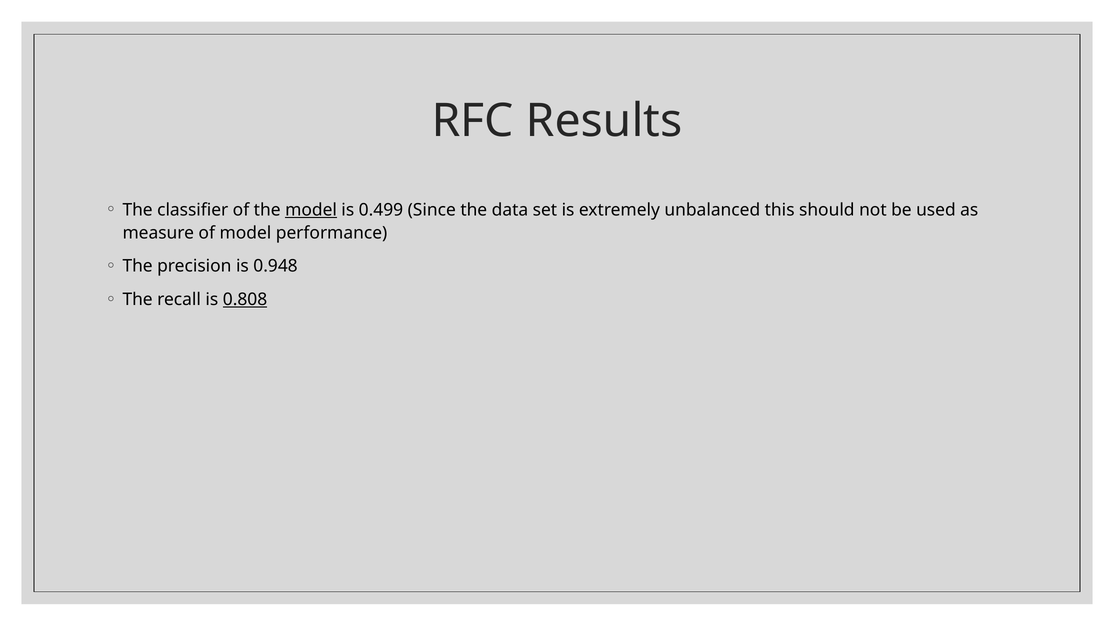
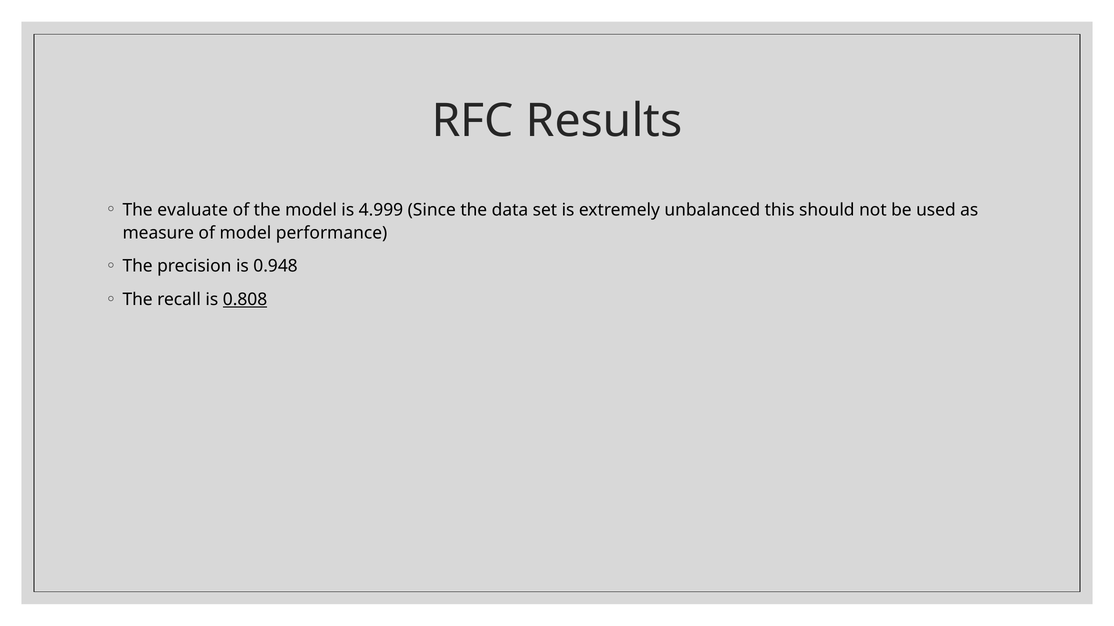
classifier: classifier -> evaluate (193, 210)
model underline: present -> none (311, 210)
0.499: 0.499 -> 4.999 (381, 210)
